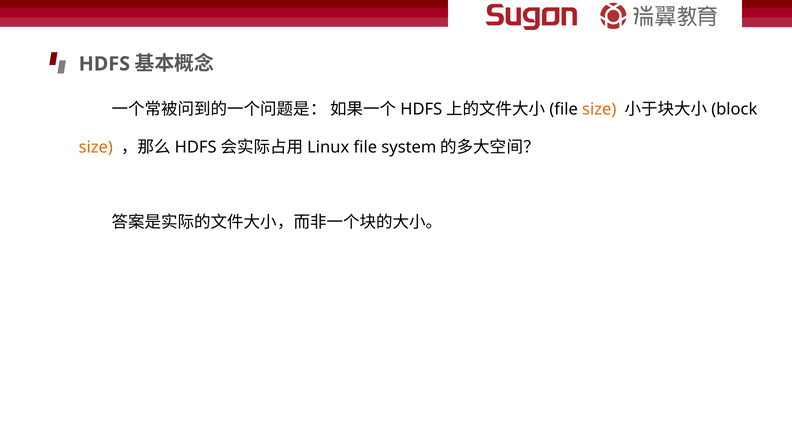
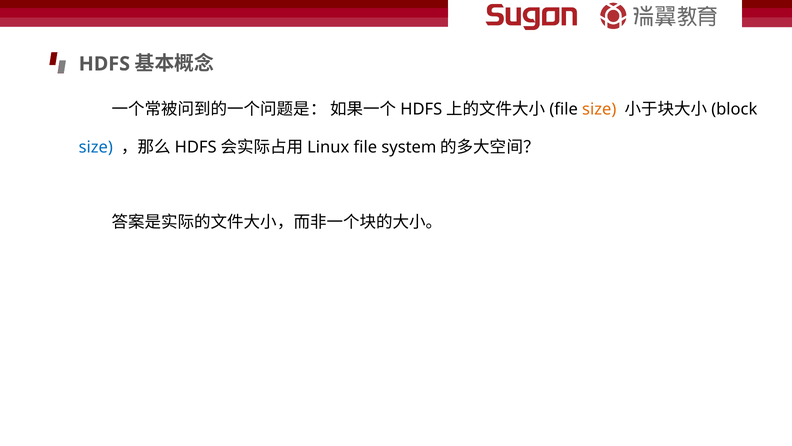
size colour: orange -> blue (96, 147)
